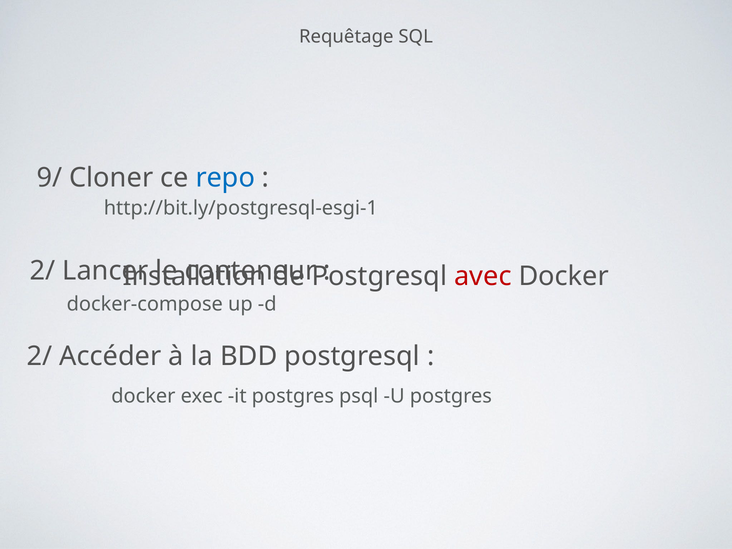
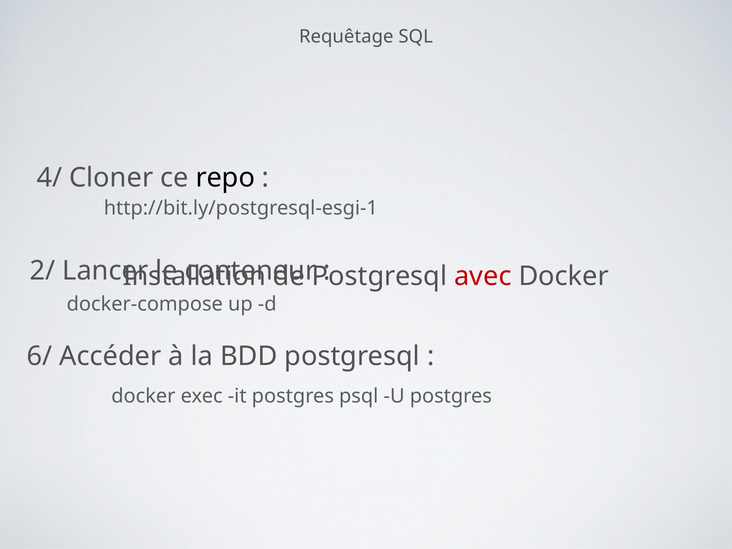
9/: 9/ -> 4/ (49, 178)
repo colour: blue -> black (225, 178)
2/: 2/ -> 6/ (40, 356)
